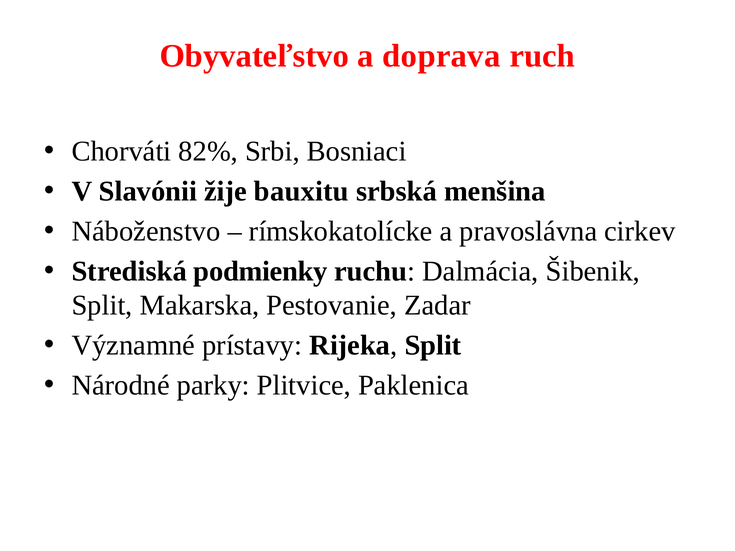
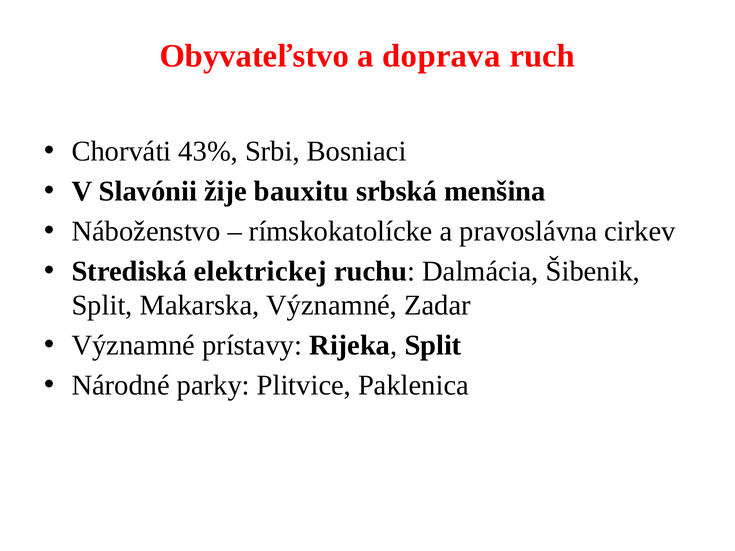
82%: 82% -> 43% (208, 151)
podmienky: podmienky -> elektrickej (260, 271)
Makarska Pestovanie: Pestovanie -> Významné (332, 306)
